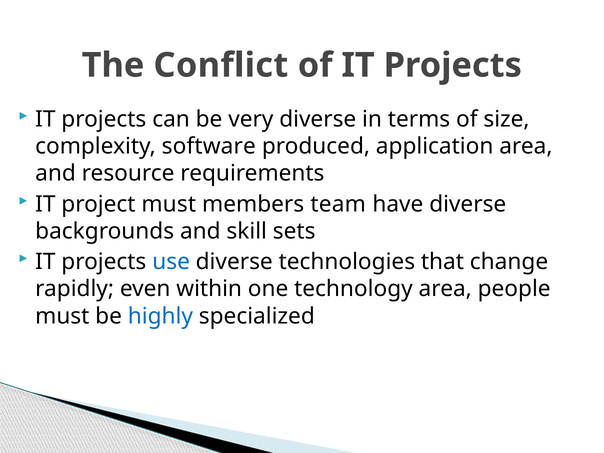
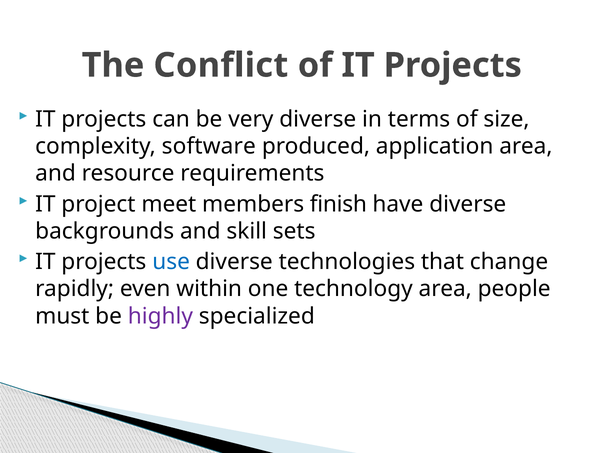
project must: must -> meet (169, 204)
team: team -> finish (338, 204)
highly colour: blue -> purple (160, 316)
